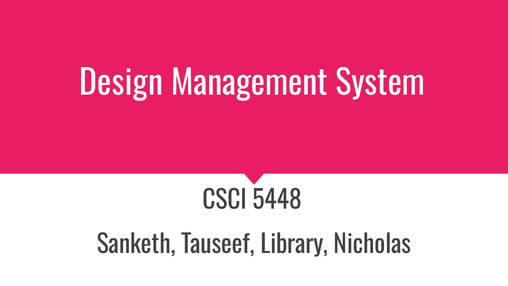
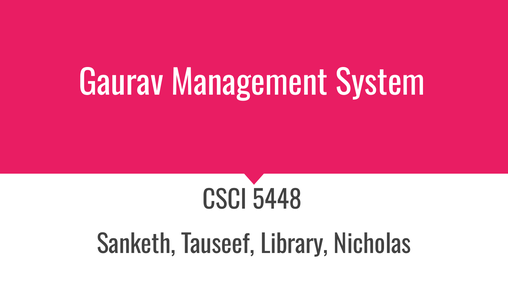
Design: Design -> Gaurav (121, 84)
